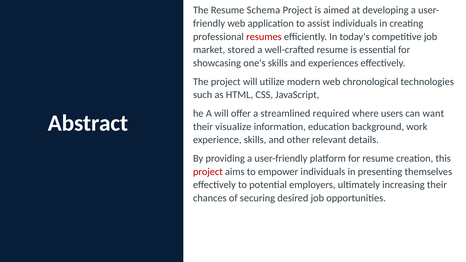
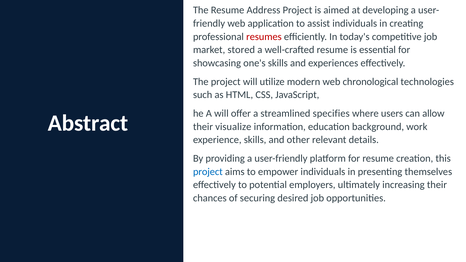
Schema: Schema -> Address (263, 10)
required: required -> specifies (331, 113)
want: want -> allow (433, 113)
project colour: red -> blue (208, 172)
